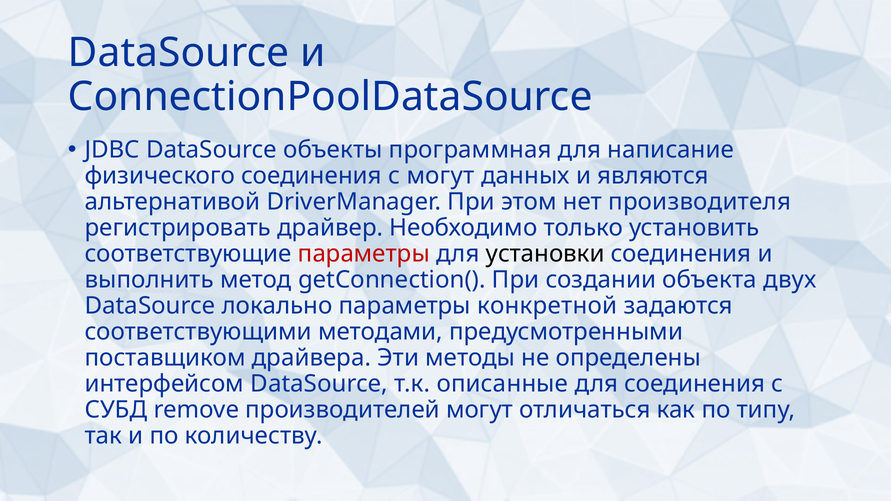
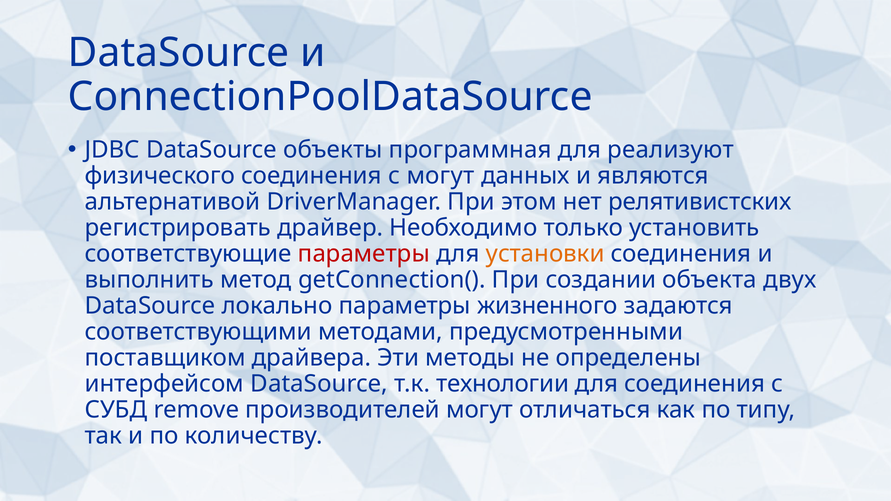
написание: написание -> реализуют (671, 150)
производителя: производителя -> релятивистских (700, 202)
установки colour: black -> orange (545, 254)
конкретной: конкретной -> жизненного (547, 306)
описанные: описанные -> технологии (503, 384)
